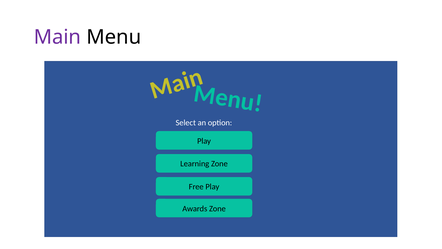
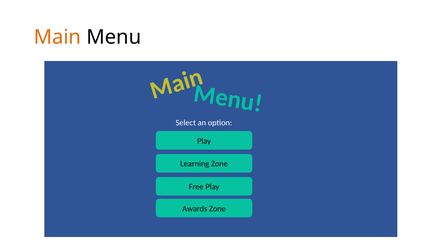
Main colour: purple -> orange (57, 37)
